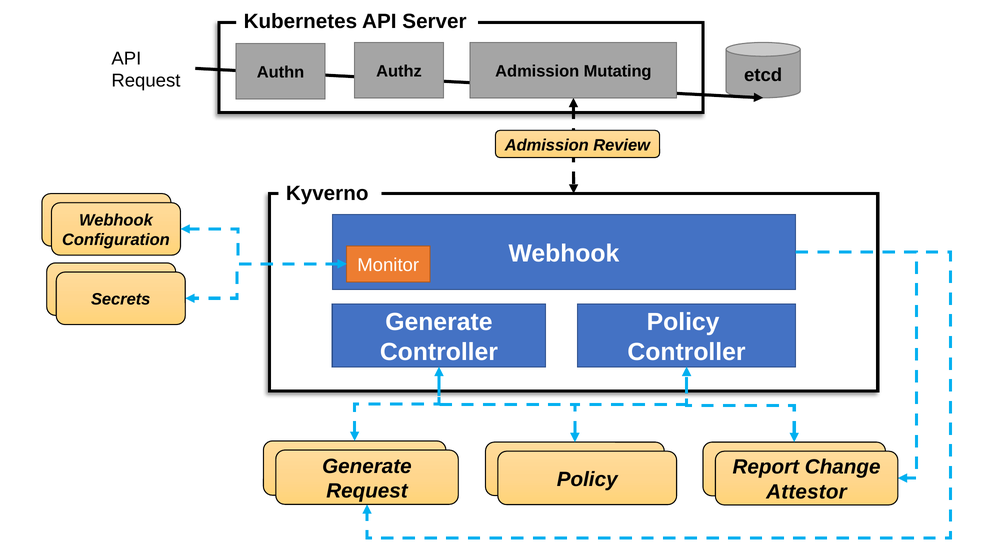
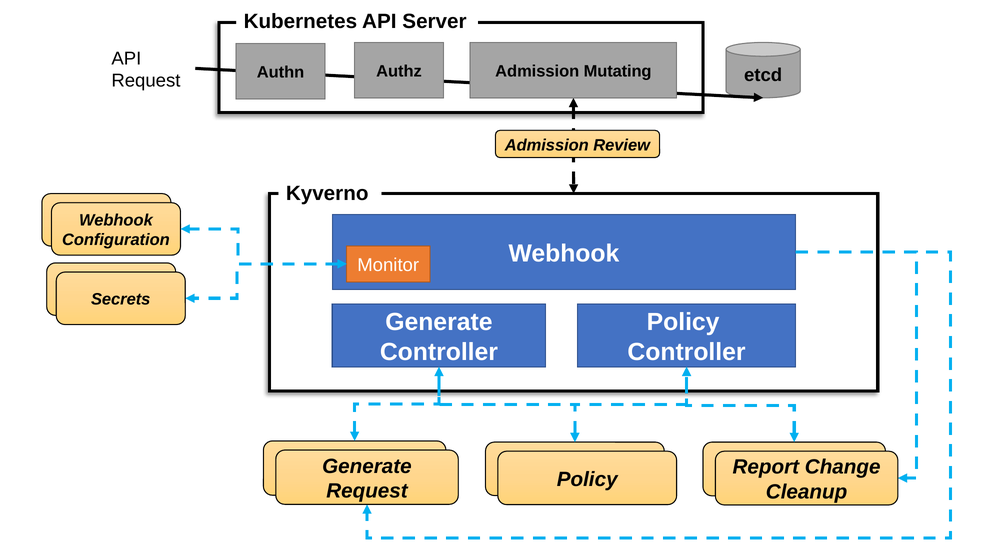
Attestor: Attestor -> Cleanup (807, 492)
